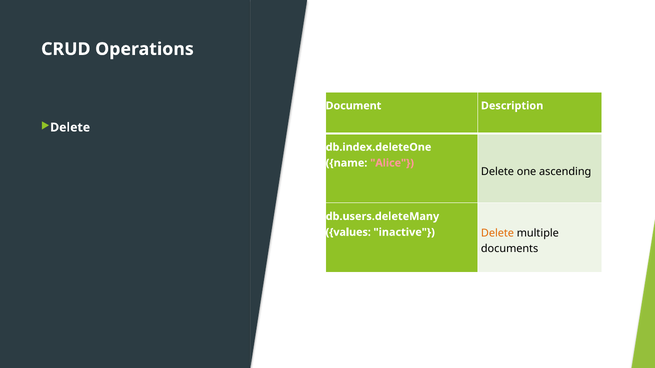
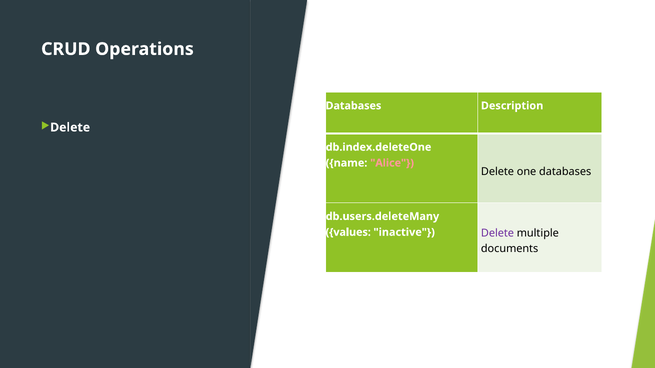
Document: Document -> Databases (353, 106)
one ascending: ascending -> databases (565, 172)
Delete colour: orange -> purple (497, 233)
